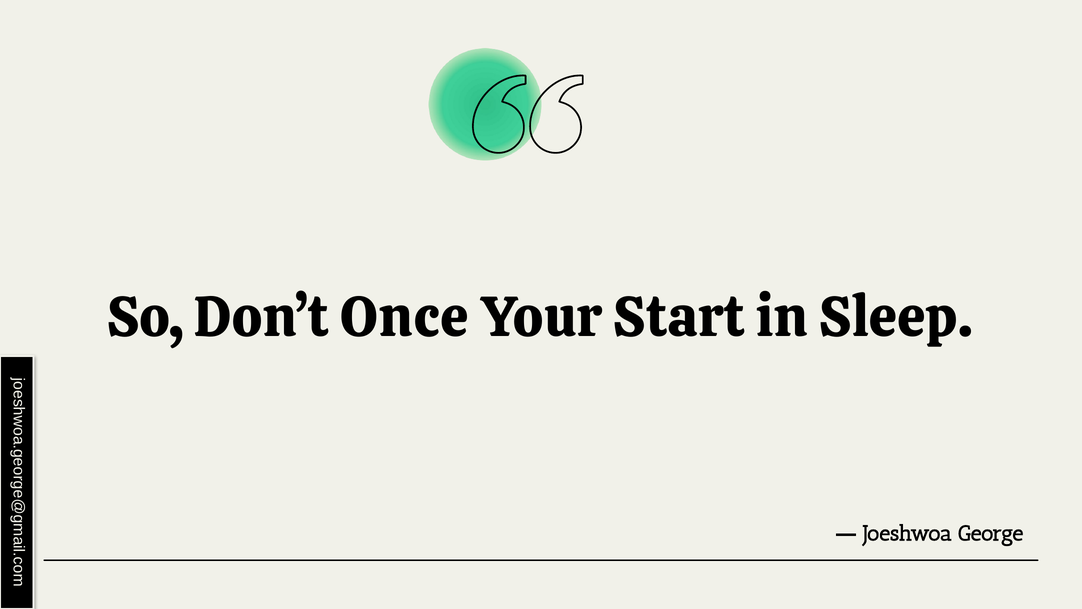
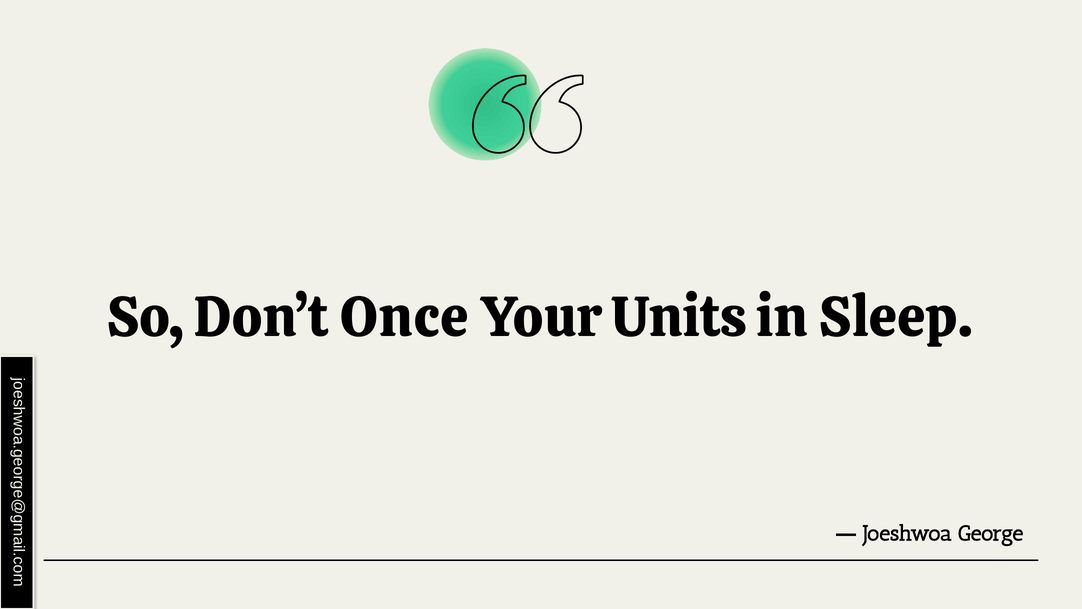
Start: Start -> Units (679, 317)
